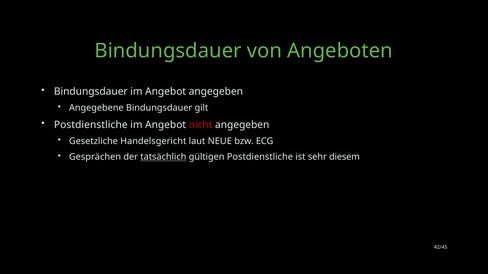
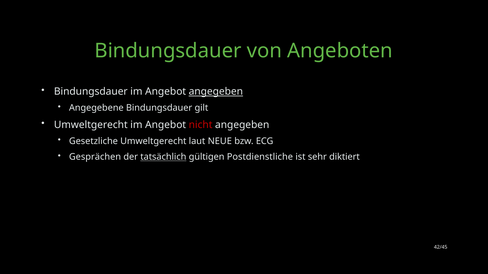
angegeben underline: none -> present (216, 92)
Postdienstliche: Postdienstliche -> Umweltgerecht (91, 125)
Gesetzliche Handelsgericht: Handelsgericht -> Umweltgerecht (153, 141)
diesem: diesem -> diktiert (344, 157)
